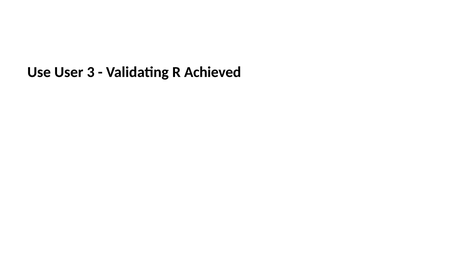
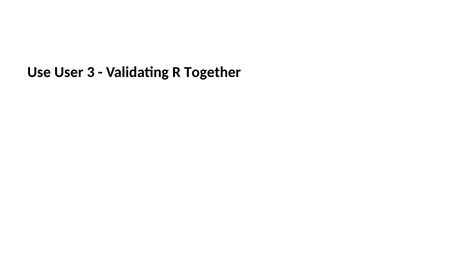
Achieved: Achieved -> Together (213, 72)
